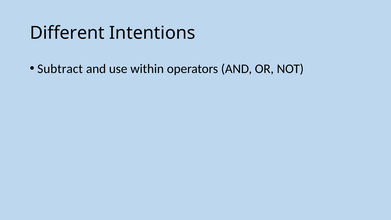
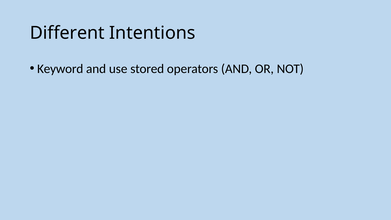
Subtract: Subtract -> Keyword (60, 69)
within: within -> stored (147, 69)
